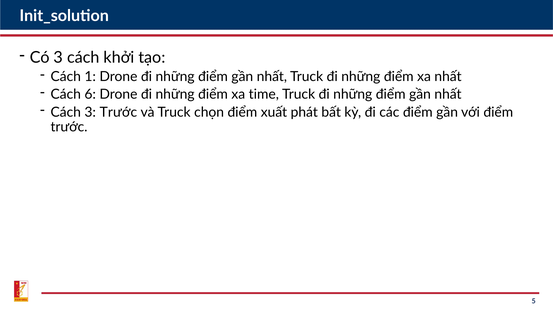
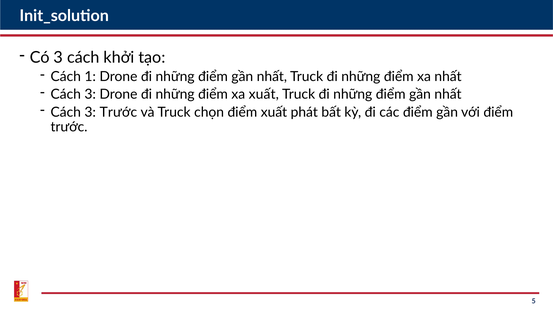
6: 6 -> 3 (90, 94)
xa time: time -> xuất (264, 94)
